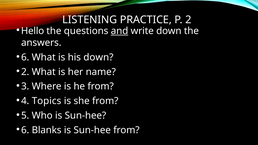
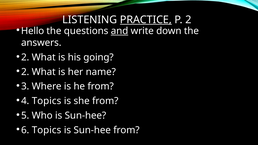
PRACTICE underline: none -> present (146, 20)
6: 6 -> 2 (25, 57)
his down: down -> going (98, 57)
6 Blanks: Blanks -> Topics (47, 130)
